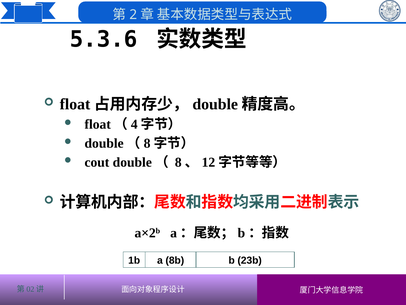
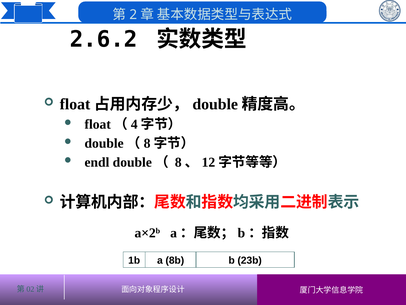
5.3.6: 5.3.6 -> 2.6.2 (104, 39)
cout: cout -> endl (97, 162)
